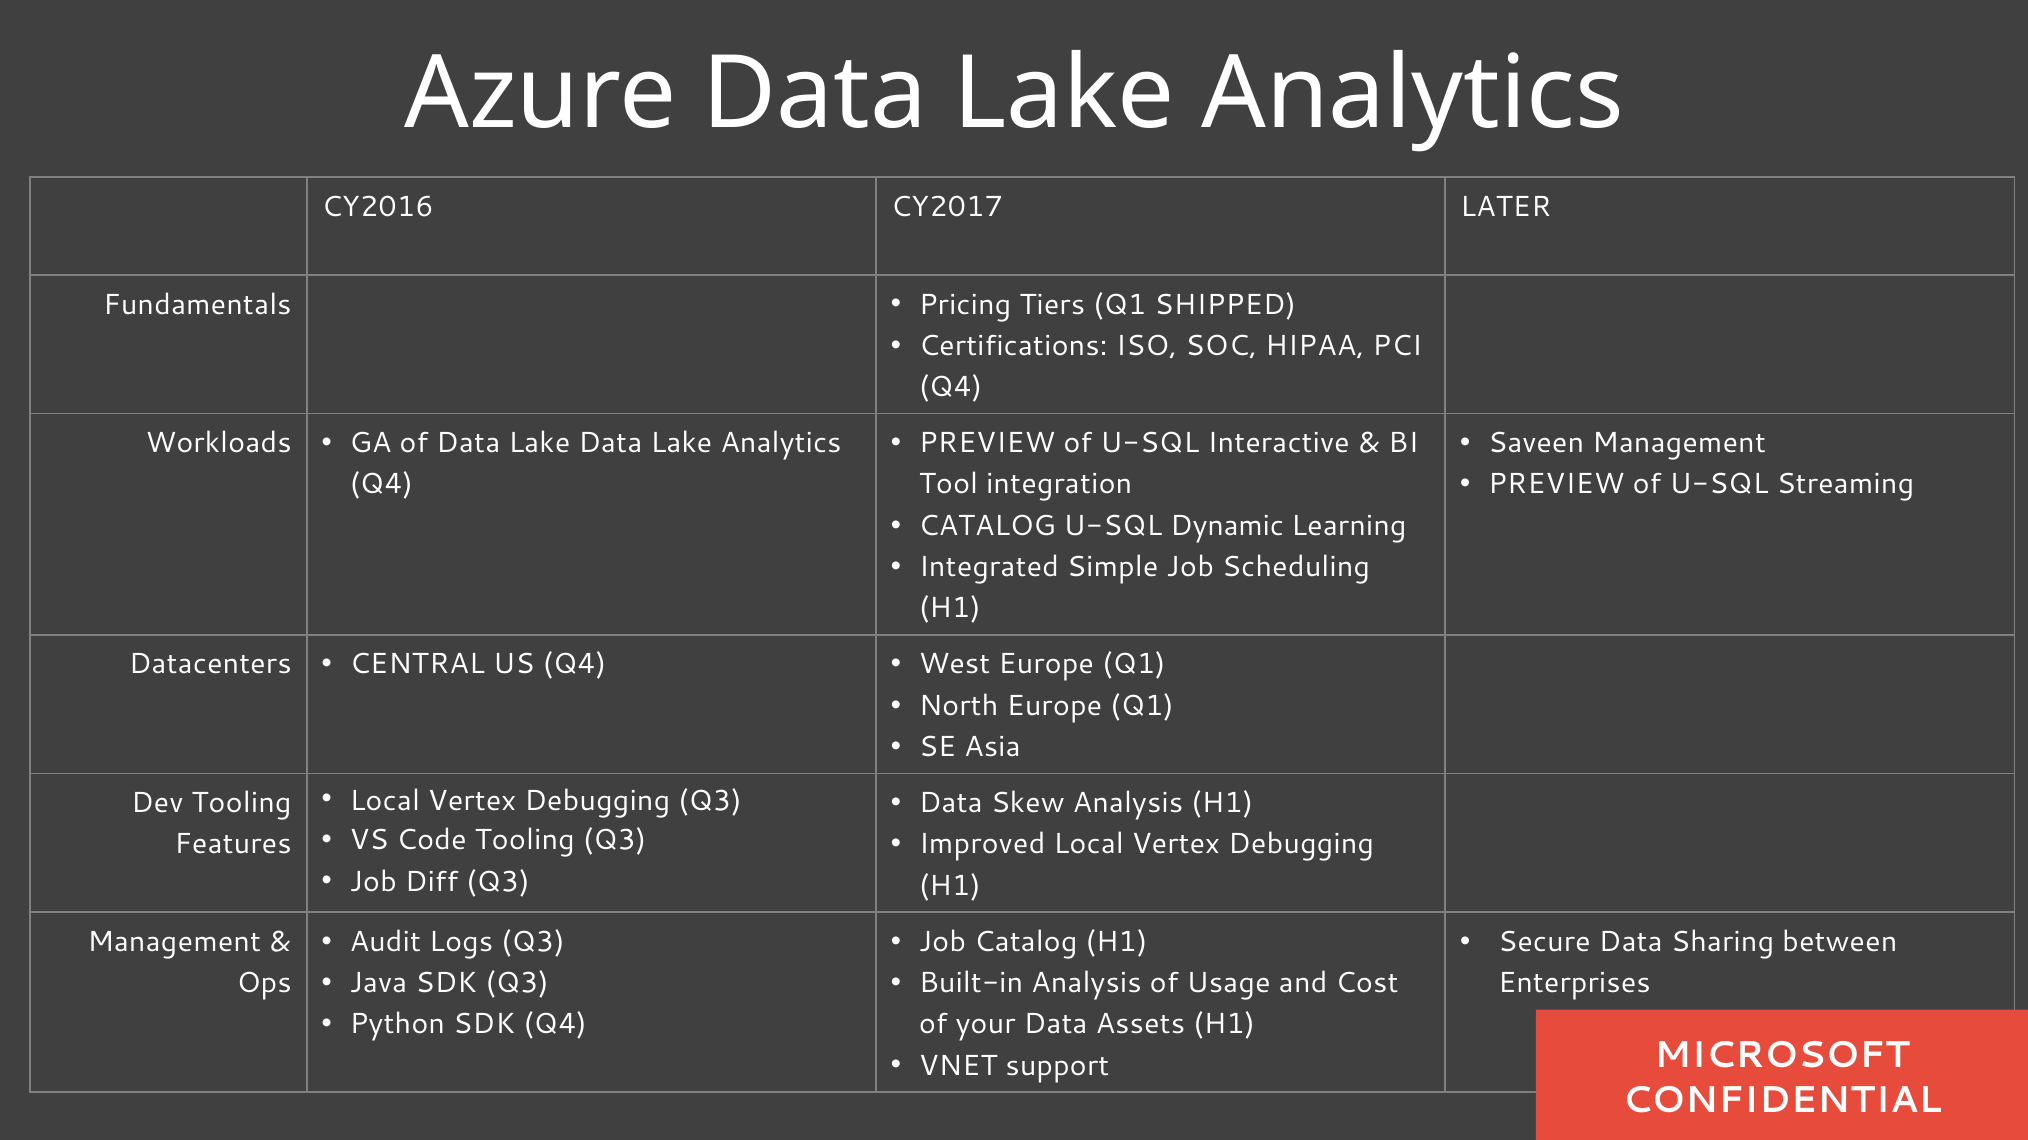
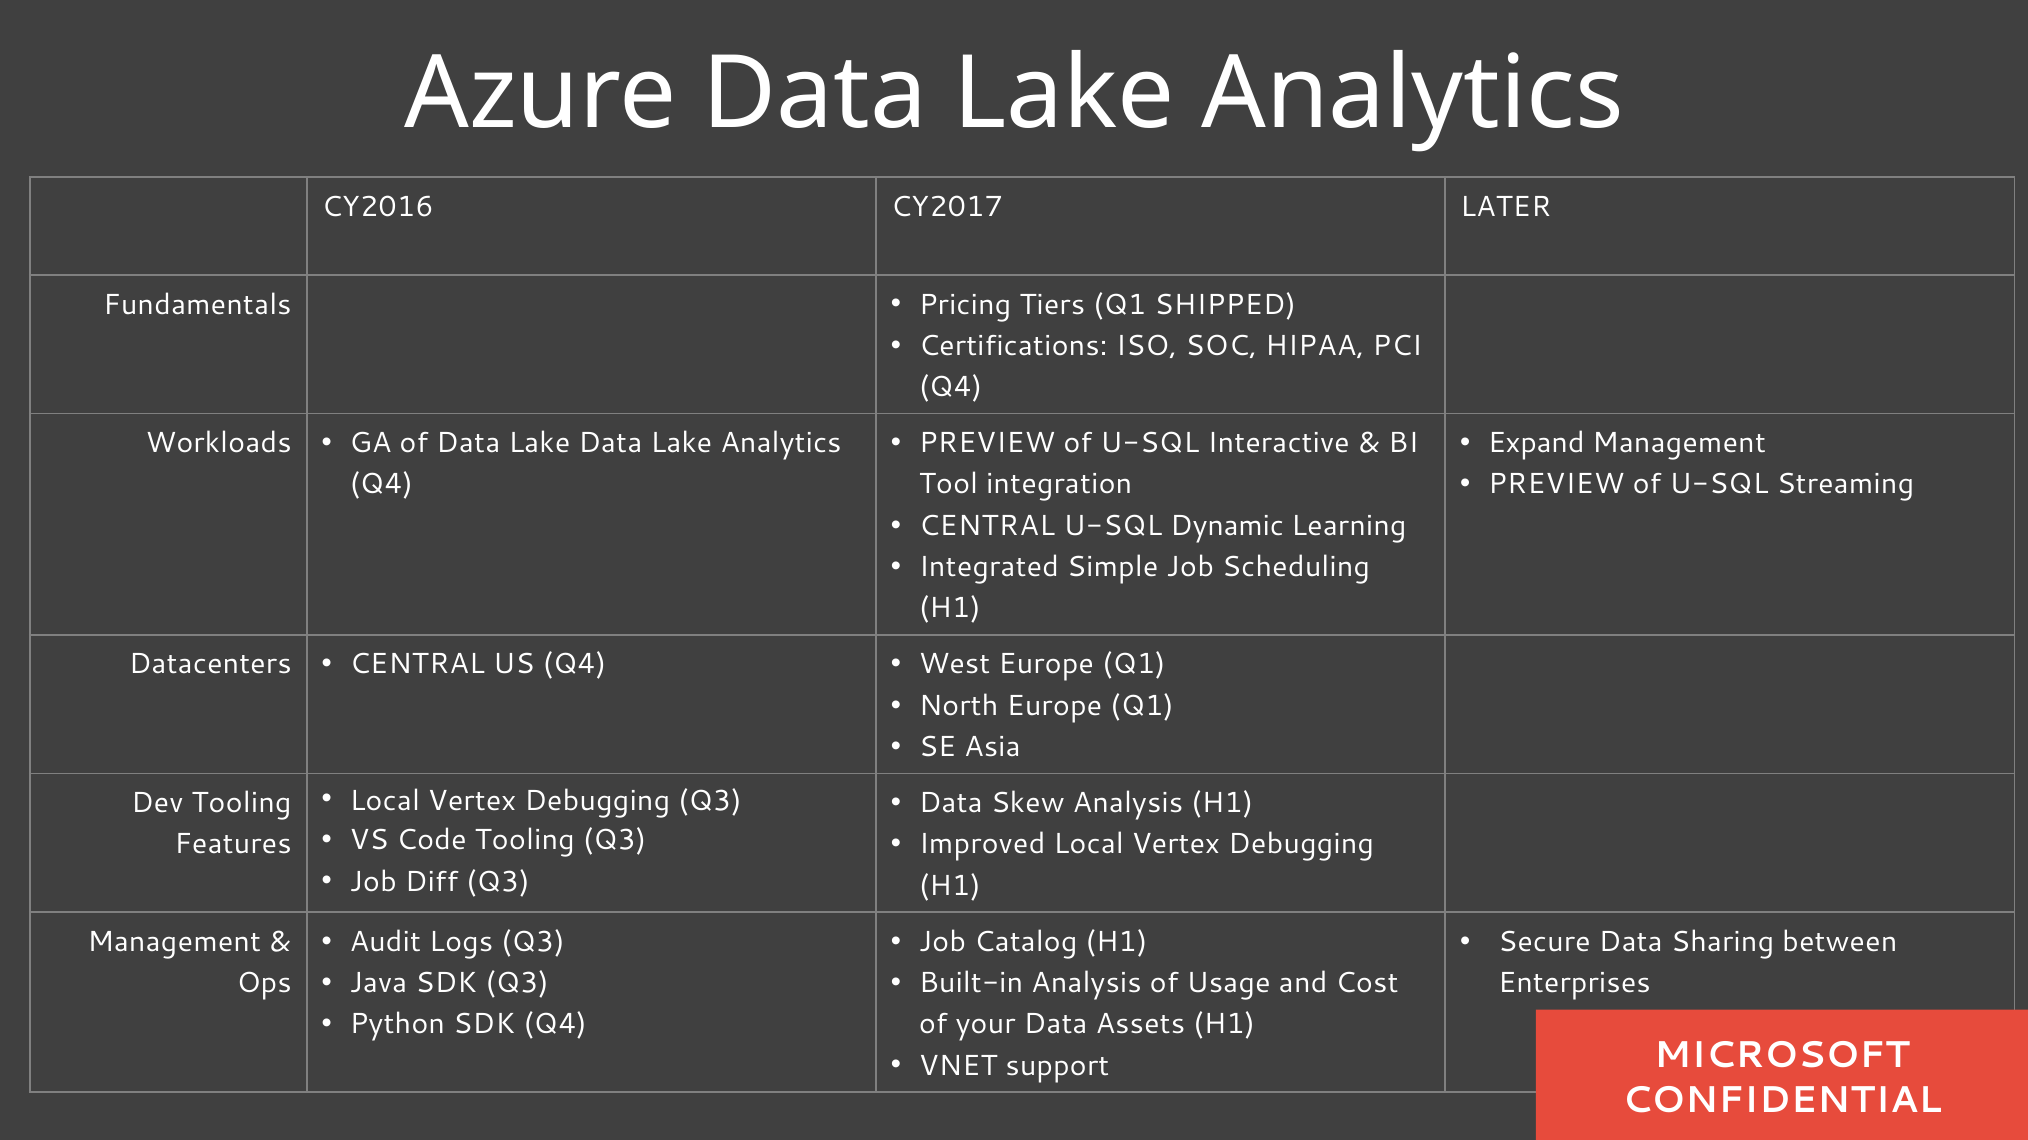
Saveen: Saveen -> Expand (1536, 443)
CATALOG: CATALOG -> CENTRAL (987, 526)
